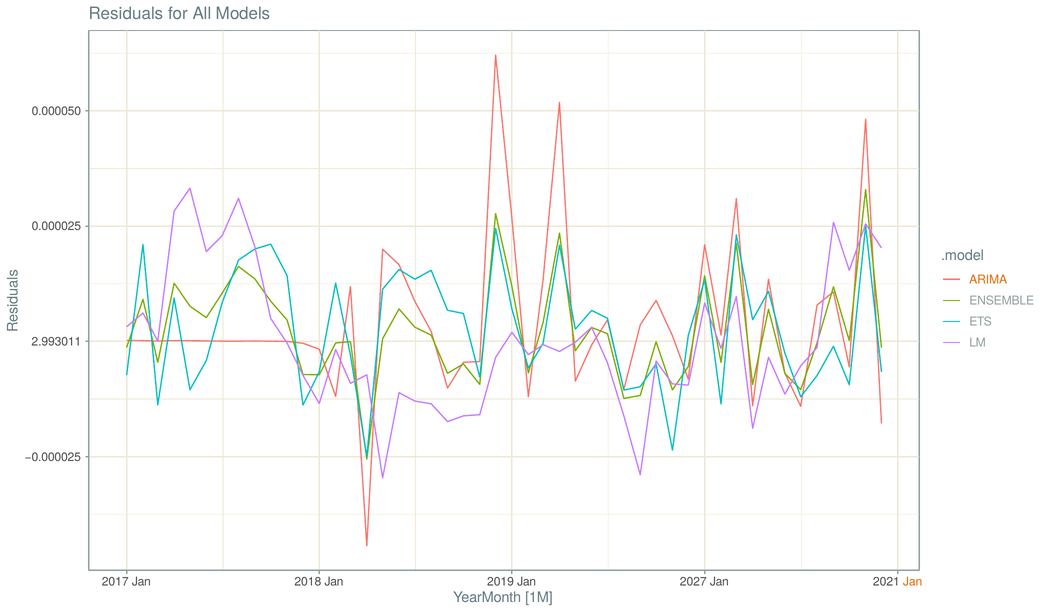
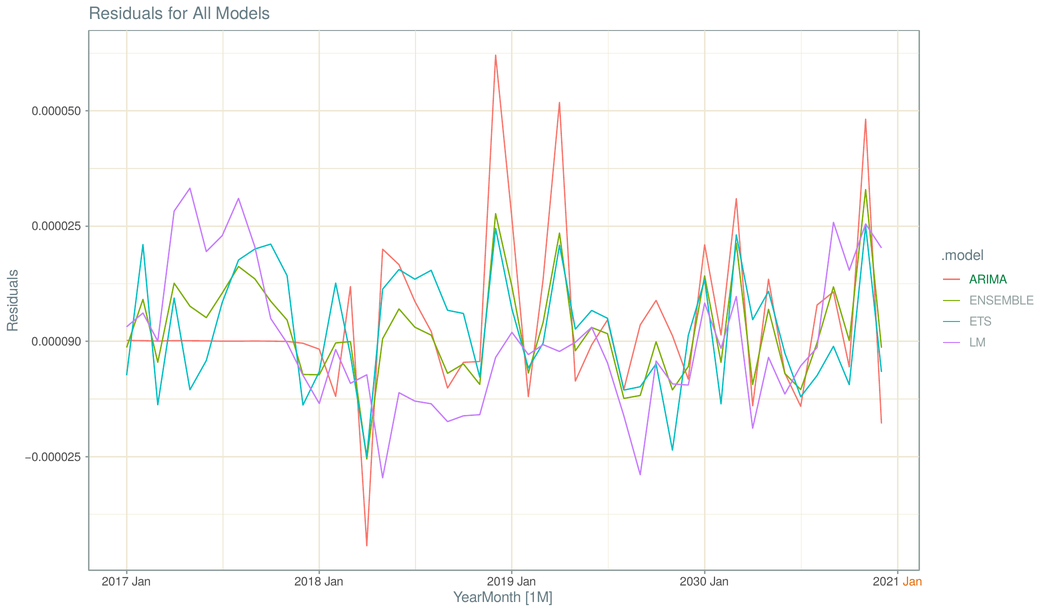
ARIMA colour: orange -> green (988, 280)
2.993011: 2.993011 -> 0.000090 (56, 341)
2027: 2027 -> 2030 (693, 581)
